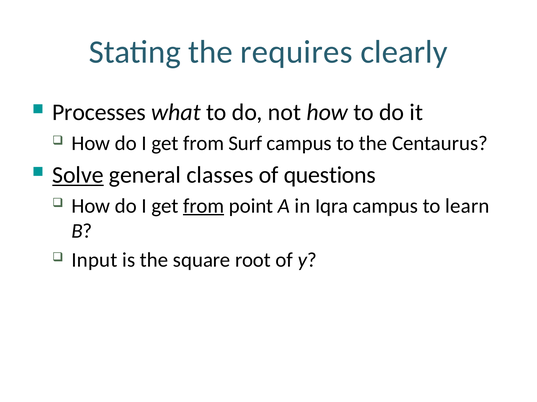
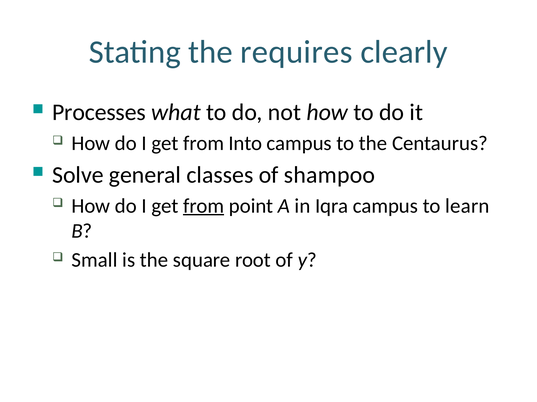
Surf: Surf -> Into (245, 143)
Solve underline: present -> none (78, 175)
questions: questions -> shampoo (330, 175)
Input: Input -> Small (94, 261)
